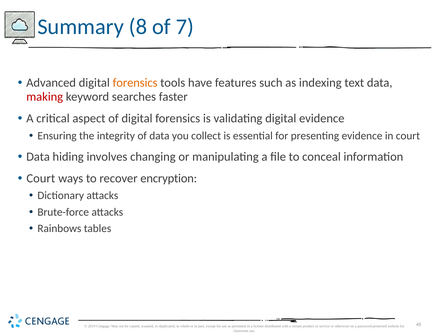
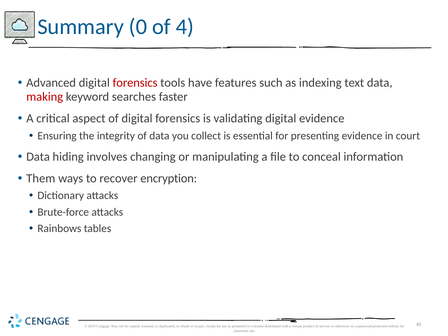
8: 8 -> 0 (138, 27)
7: 7 -> 4 (185, 27)
forensics colour: orange -> red (135, 83)
Court: Court -> Them (41, 178)
